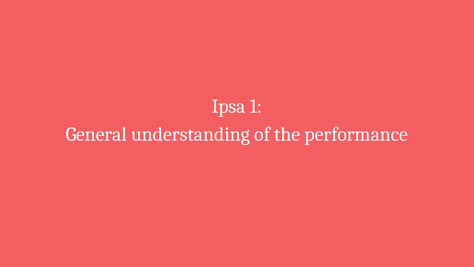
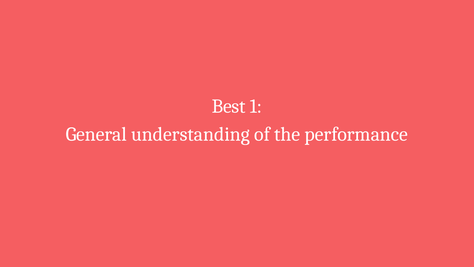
Ipsa: Ipsa -> Best (229, 106)
